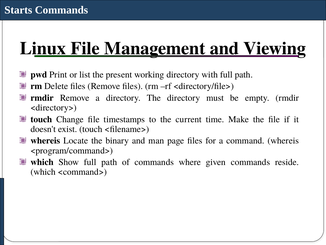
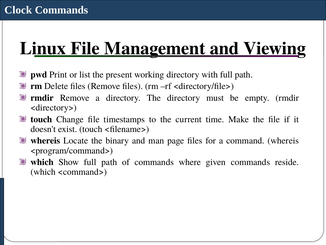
Starts: Starts -> Clock (18, 10)
